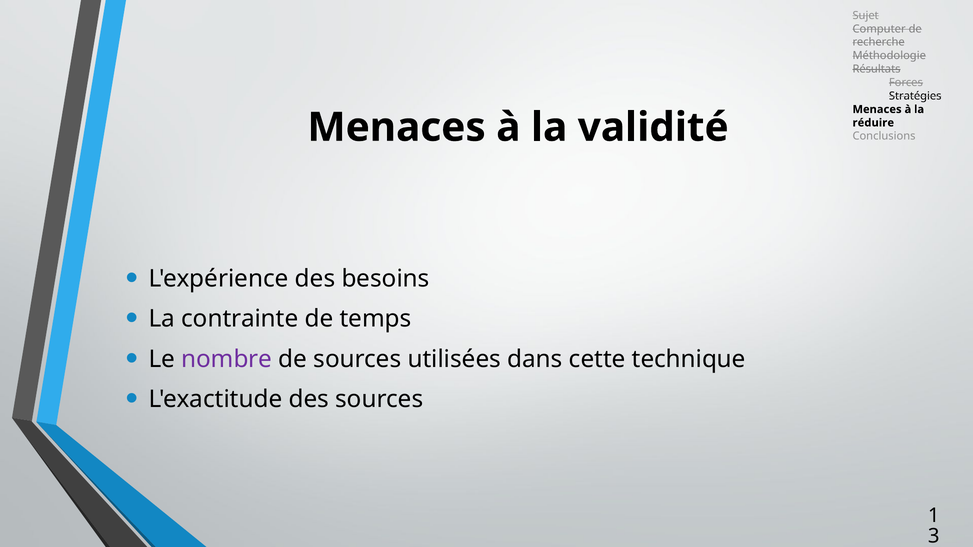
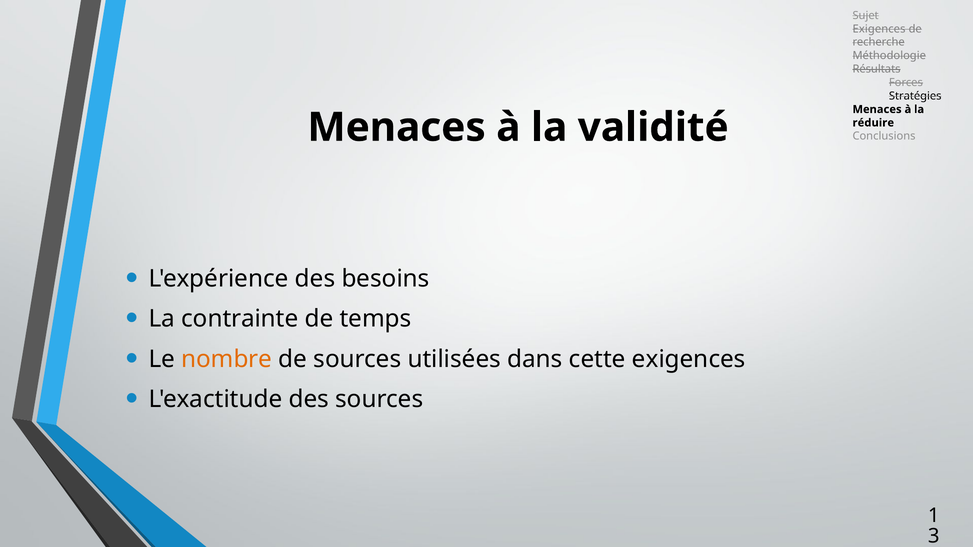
Computer: Computer -> Exigences (879, 29)
nombre colour: purple -> orange (227, 359)
cette technique: technique -> exigences (689, 359)
